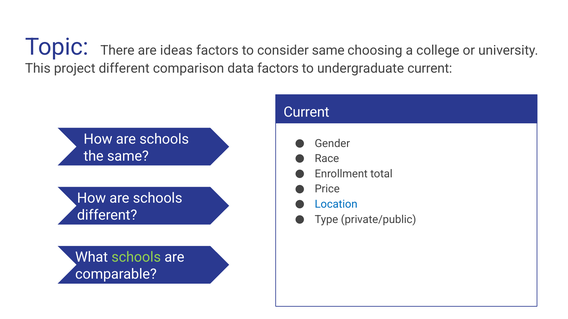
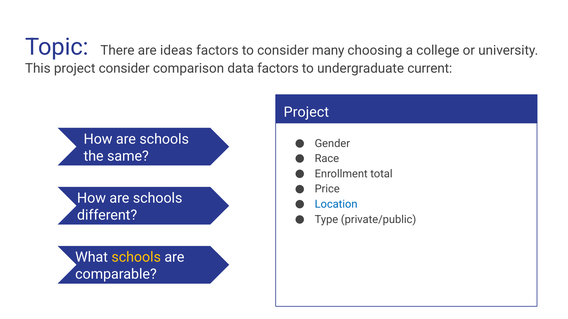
consider same: same -> many (328, 50)
project different: different -> consider (124, 69)
Current: Current -> Project (306, 112)
schools colour: light green -> yellow (136, 258)
